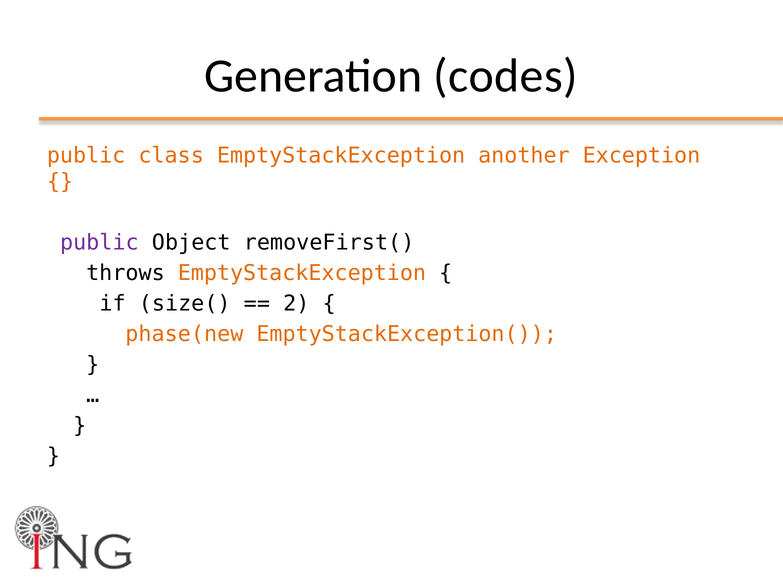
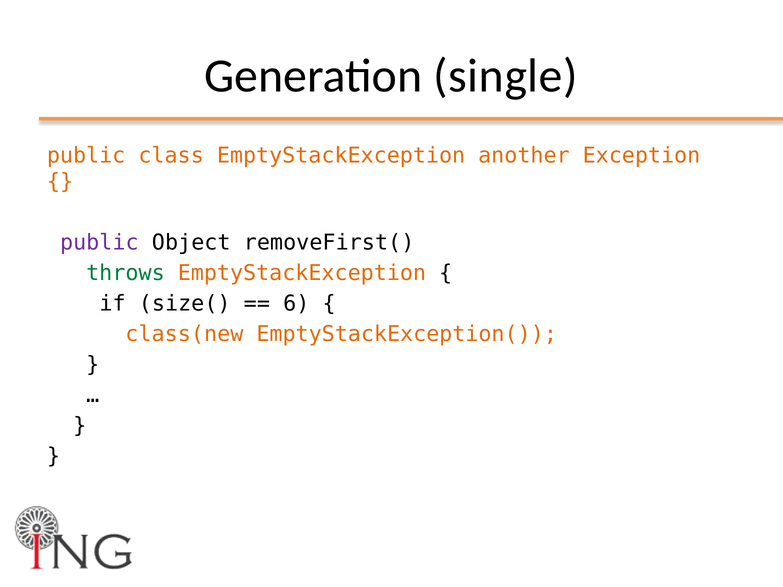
codes: codes -> single (505, 76)
throws colour: black -> green (125, 273)
2: 2 -> 6 (296, 304)
phase(new: phase(new -> class(new (184, 334)
